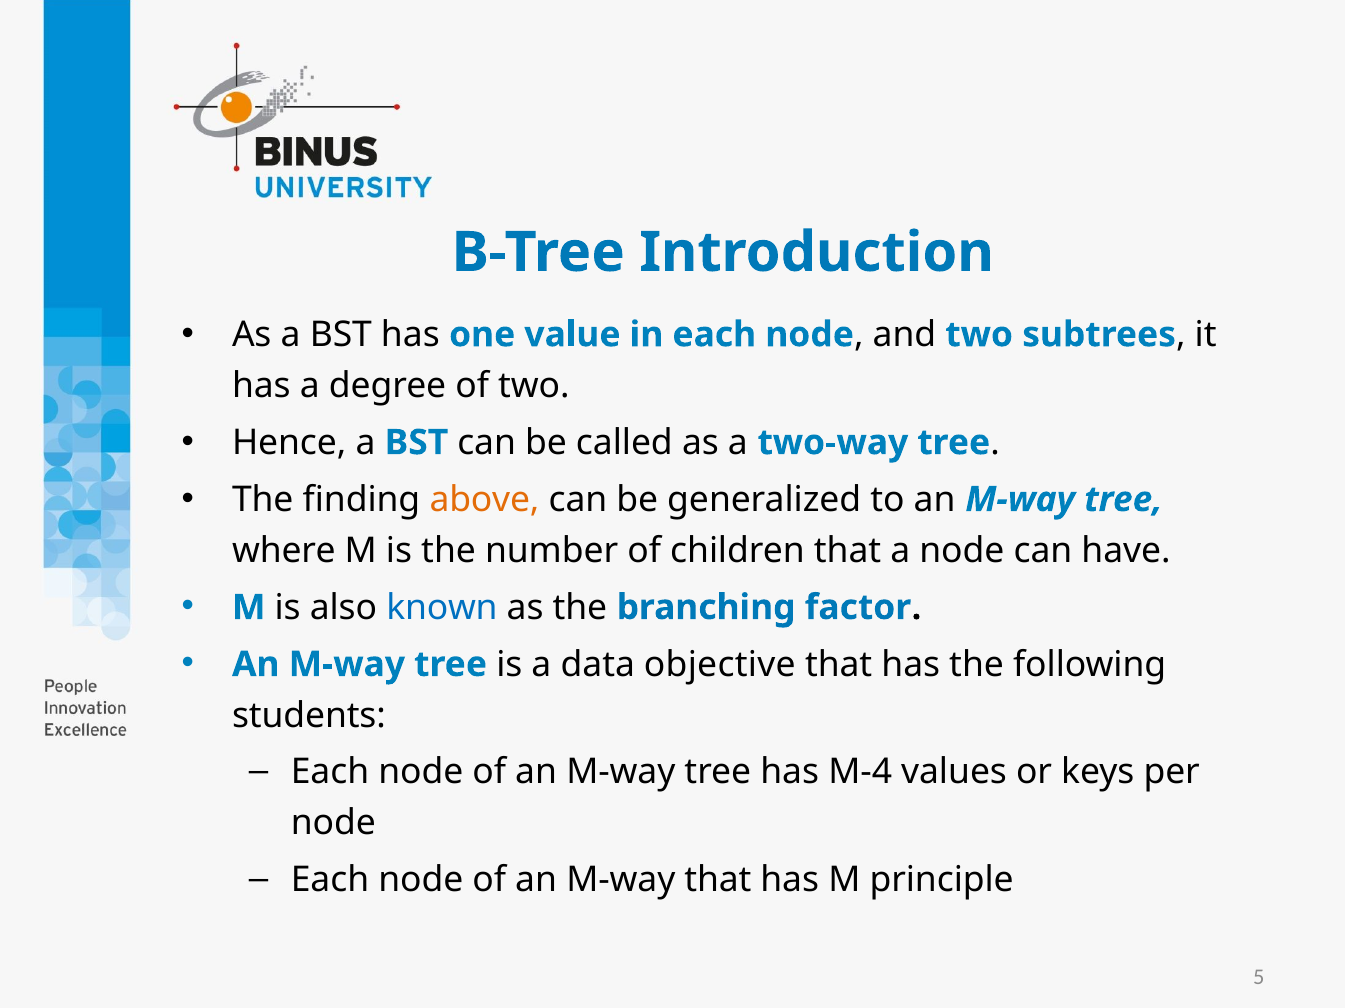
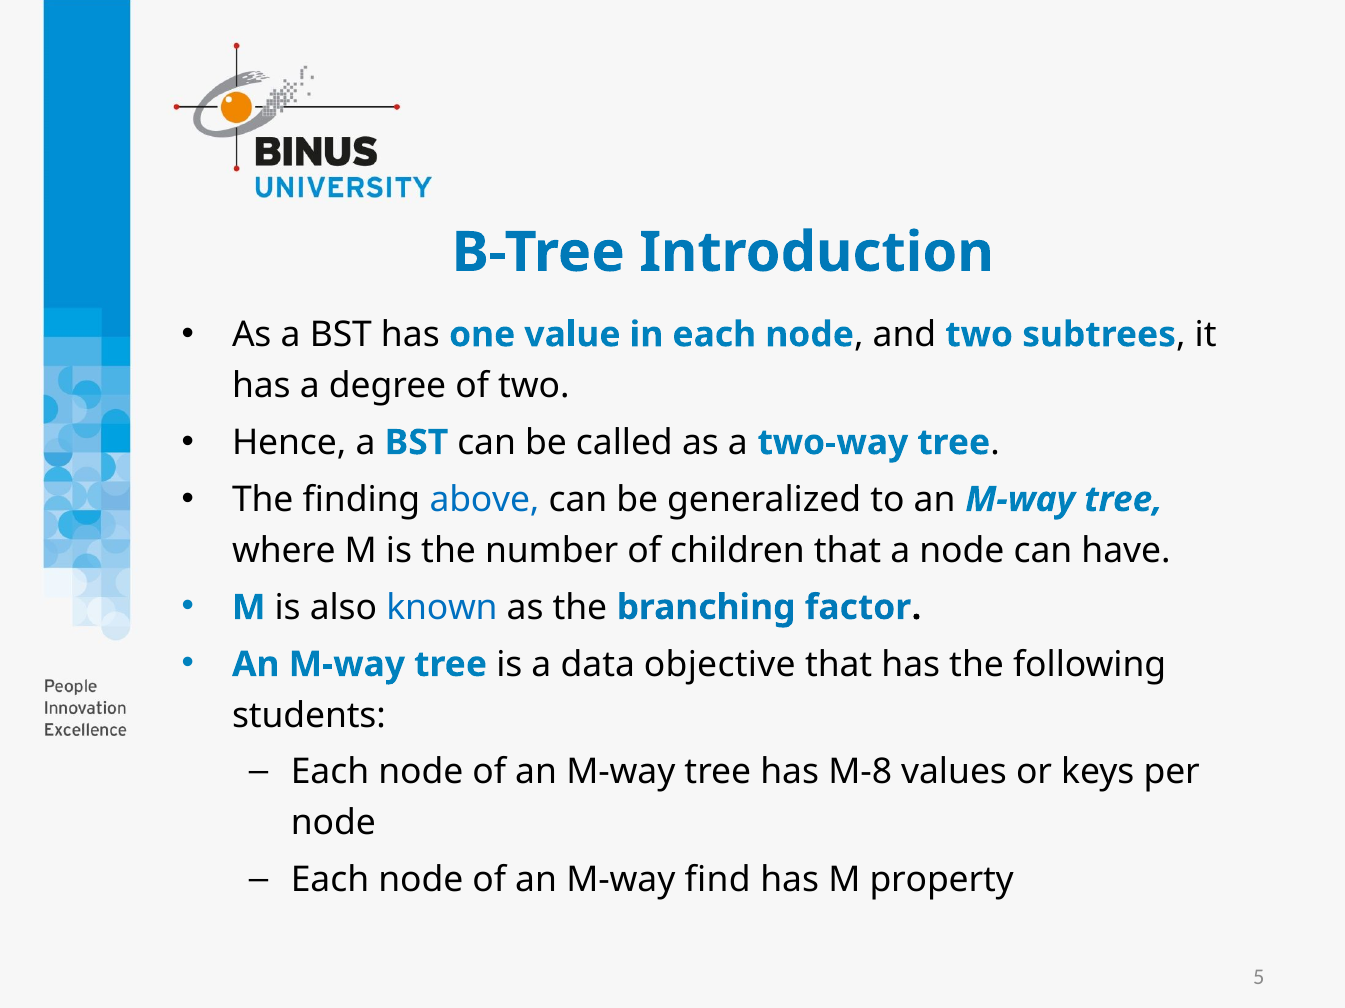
above colour: orange -> blue (484, 500)
M-4: M-4 -> M-8 (860, 773)
M-way that: that -> find (718, 881)
principle: principle -> property (942, 881)
